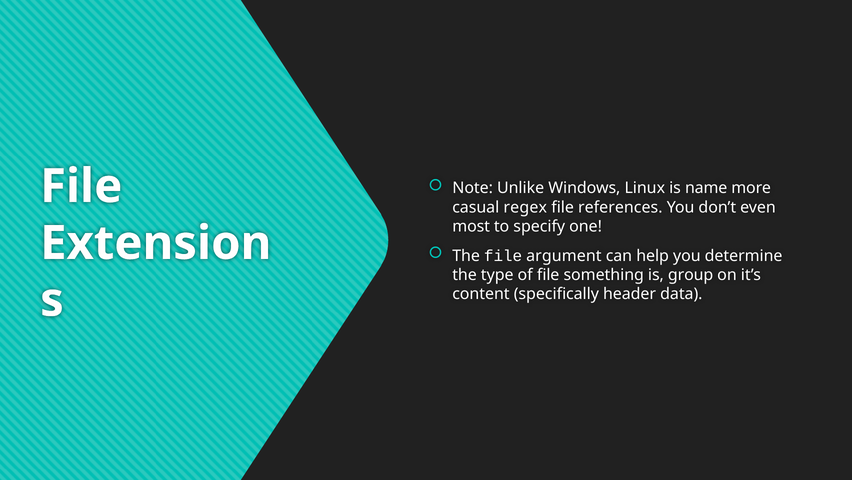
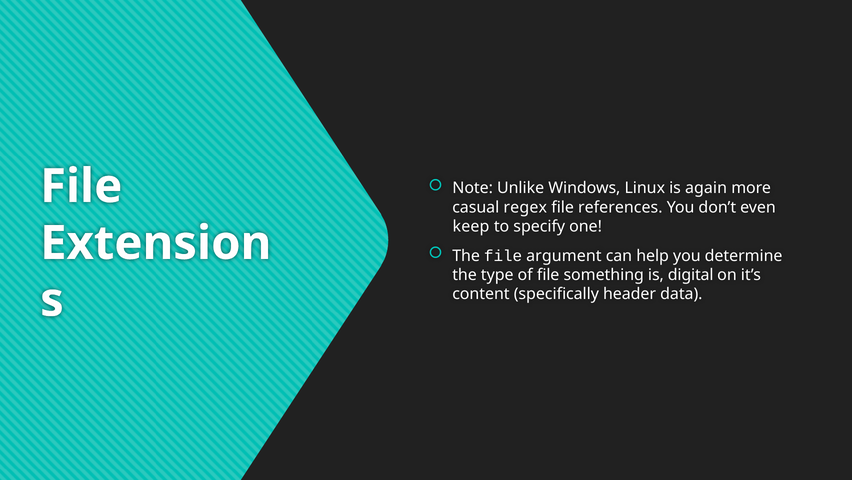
name: name -> again (706, 188)
most: most -> keep (471, 226)
group: group -> digital (691, 274)
